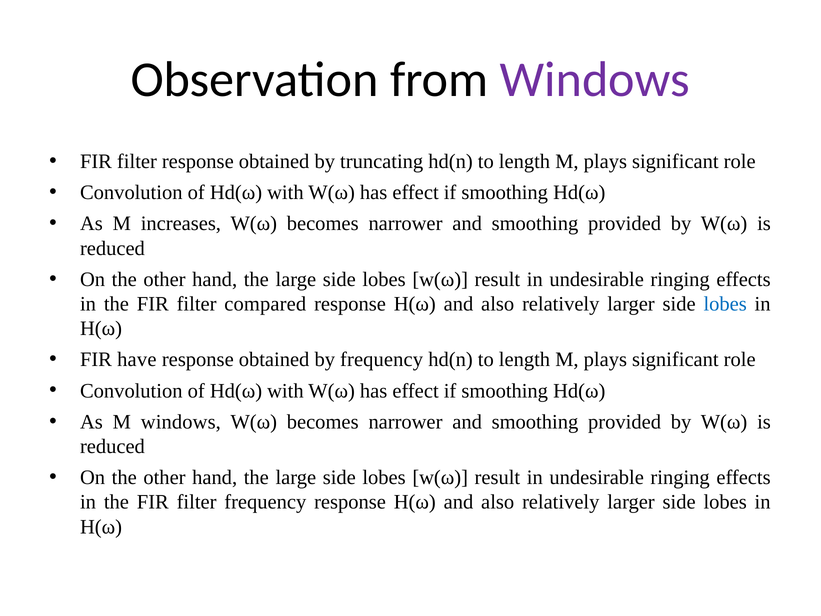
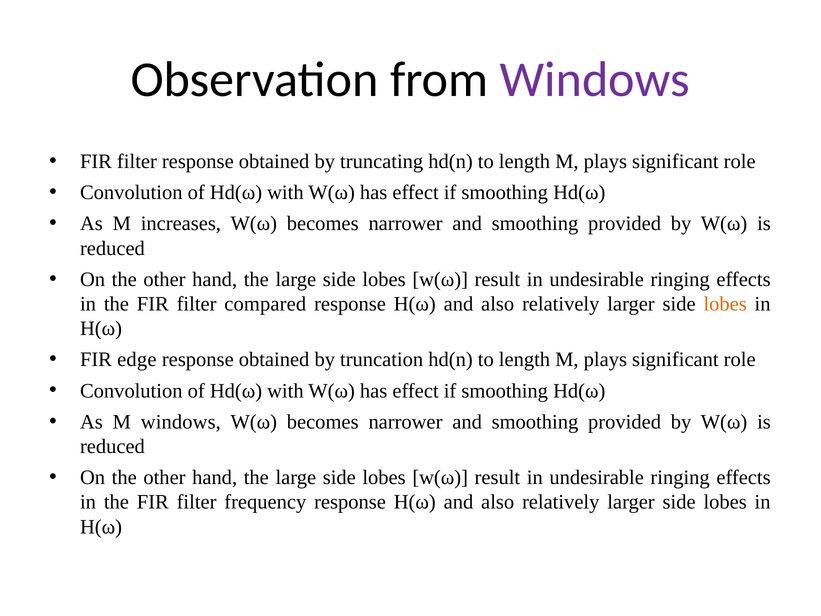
lobes colour: blue -> orange (725, 304)
have: have -> edge (137, 360)
by frequency: frequency -> truncation (382, 360)
